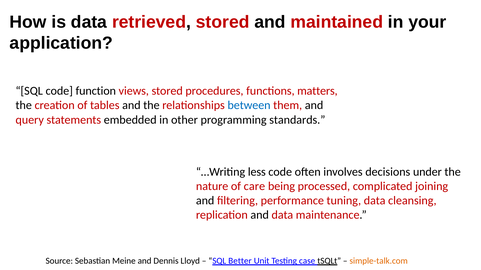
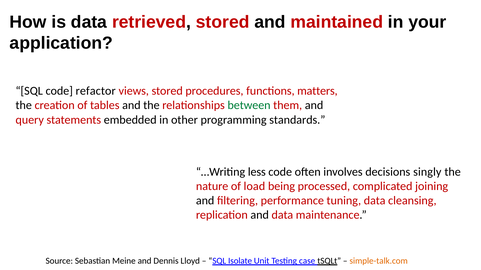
function: function -> refactor (96, 91)
between colour: blue -> green (249, 106)
under: under -> singly (427, 172)
care: care -> load (254, 187)
Better: Better -> Isolate (240, 261)
